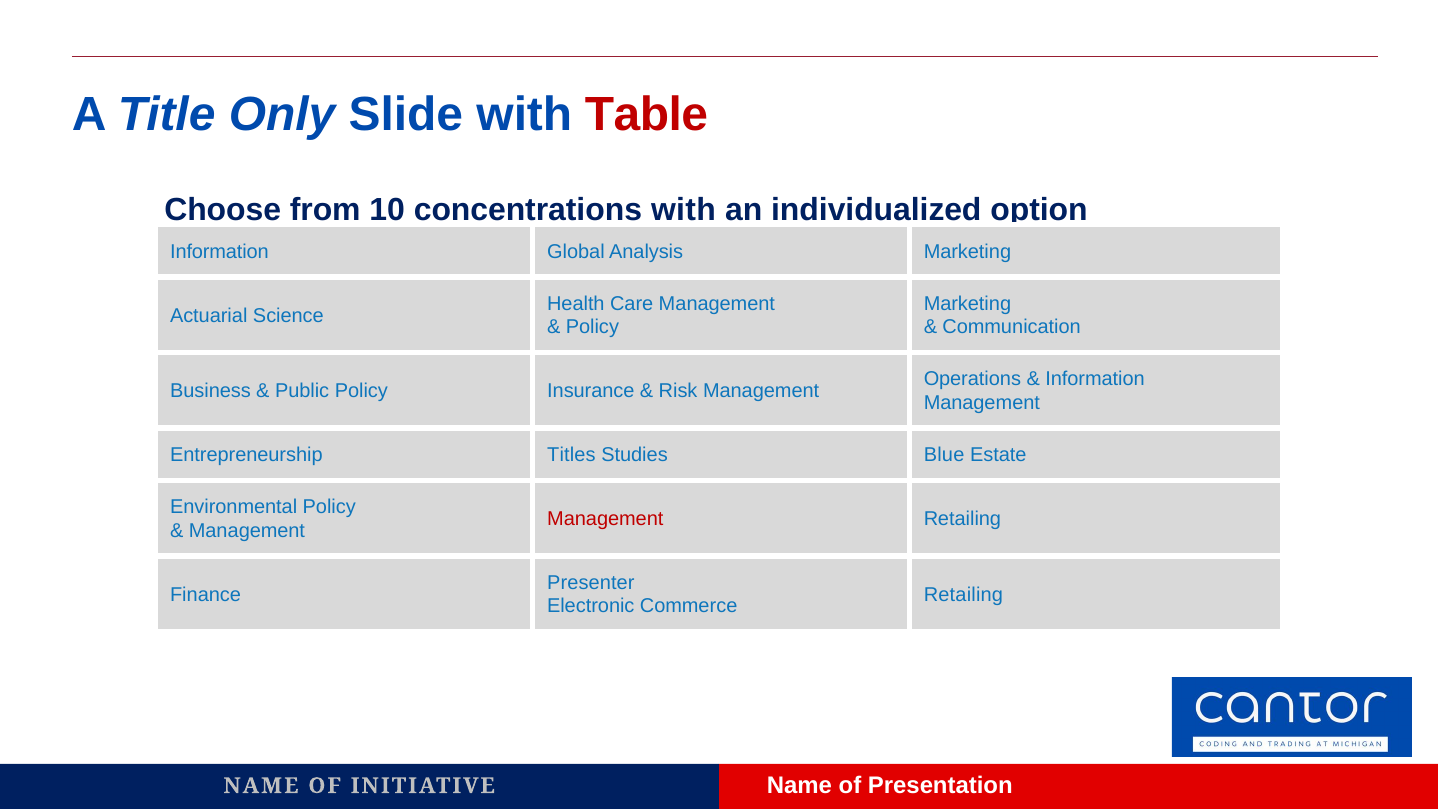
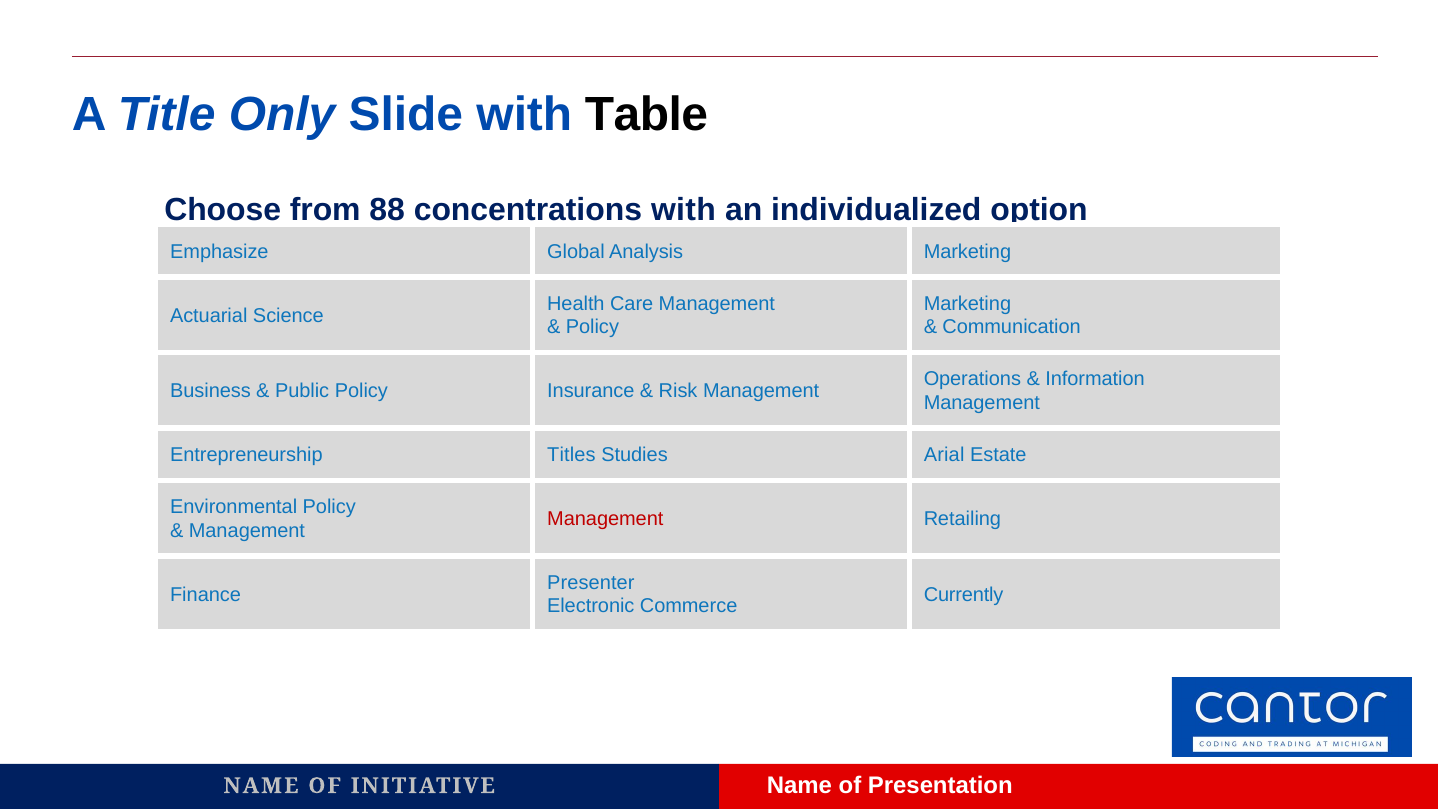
Table colour: red -> black (646, 115)
10: 10 -> 88 (387, 210)
Information: Information -> Emphasize (219, 252)
Blue: Blue -> Arial (944, 455)
Retailing: Retailing -> Currently (964, 594)
